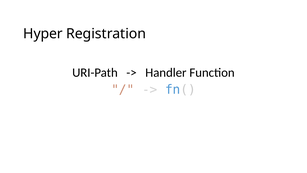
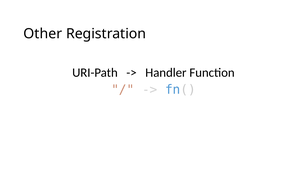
Hyper: Hyper -> Other (43, 34)
